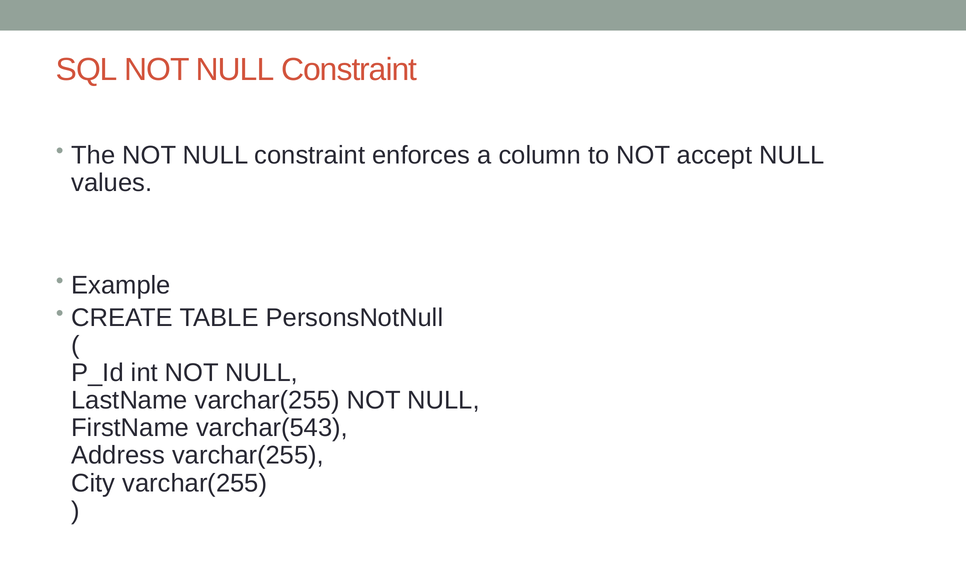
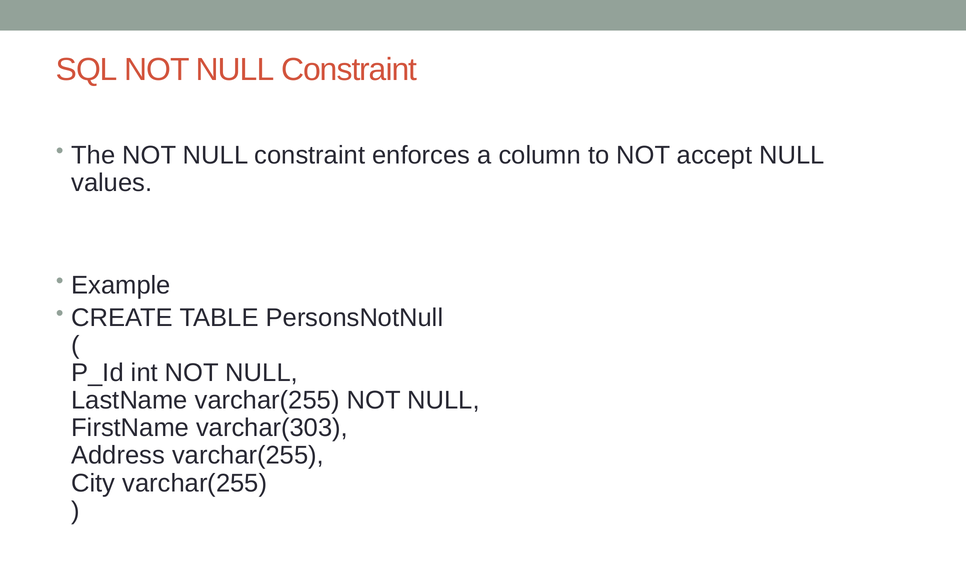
varchar(543: varchar(543 -> varchar(303 (272, 428)
